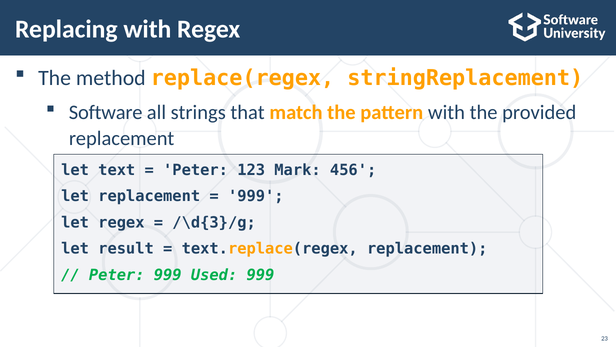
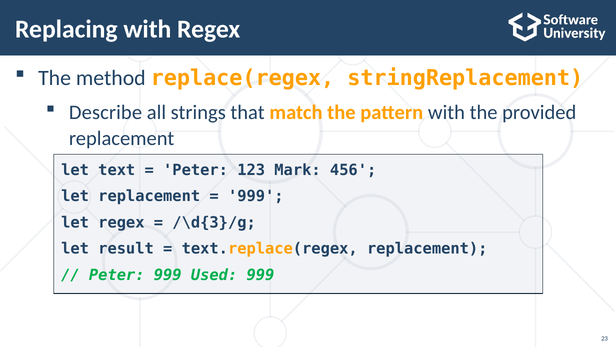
Software: Software -> Describe (106, 112)
